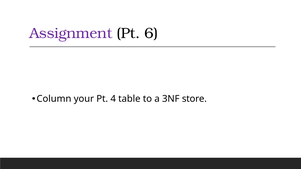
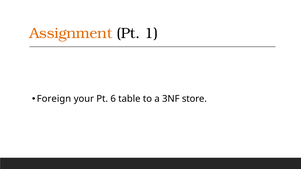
Assignment colour: purple -> orange (71, 33)
6: 6 -> 1 (151, 33)
Column: Column -> Foreign (54, 99)
4: 4 -> 6 (113, 99)
